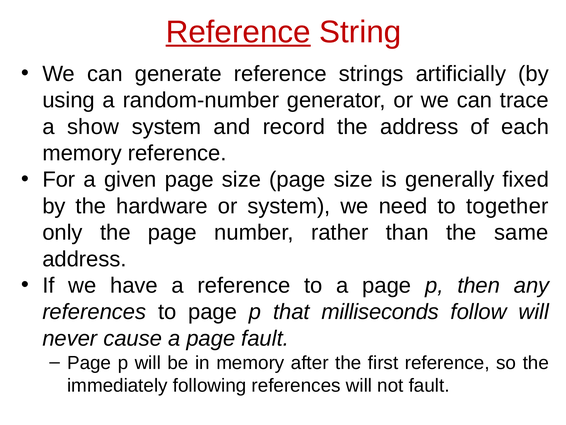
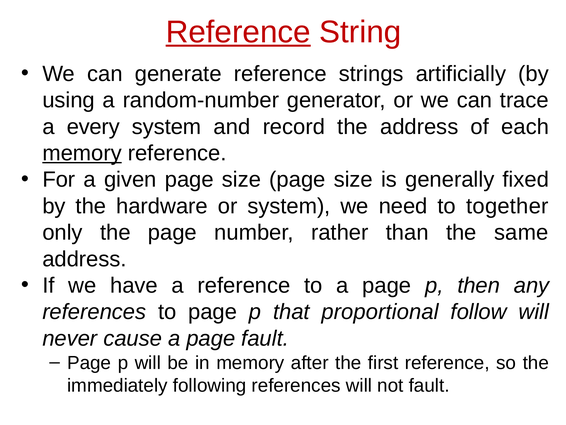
show: show -> every (93, 127)
memory underline: none -> present (82, 153)
milliseconds: milliseconds -> proportional (380, 312)
